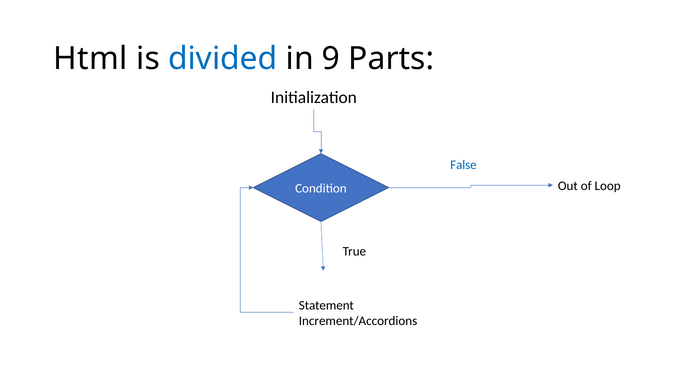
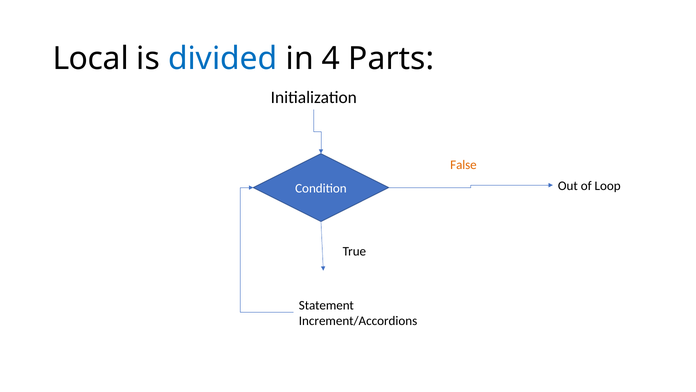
Html: Html -> Local (91, 58)
9: 9 -> 4 (331, 58)
False colour: blue -> orange (463, 165)
